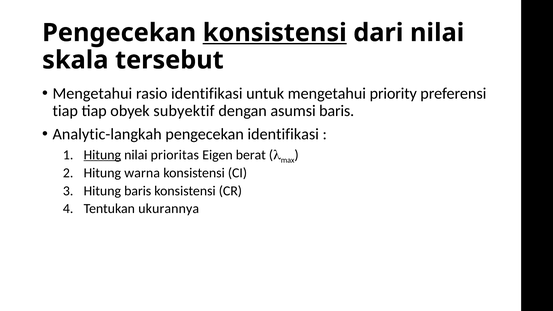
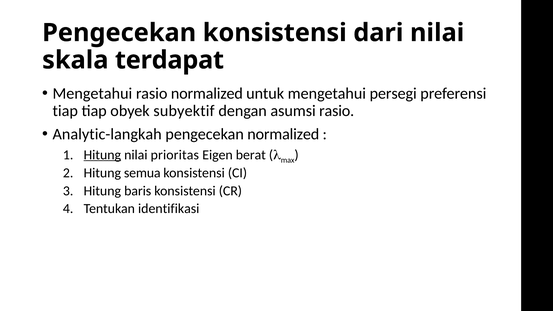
konsistensi underline: present -> none (275, 33)
tersebut: tersebut -> terdapat (169, 60)
rasio identifikasi: identifikasi -> normalized (207, 93)
priority: priority -> persegi (393, 93)
asumsi baris: baris -> rasio (337, 111)
pengecekan identifikasi: identifikasi -> normalized (283, 134)
warna: warna -> semua (142, 173)
ukurannya: ukurannya -> identifikasi (169, 209)
